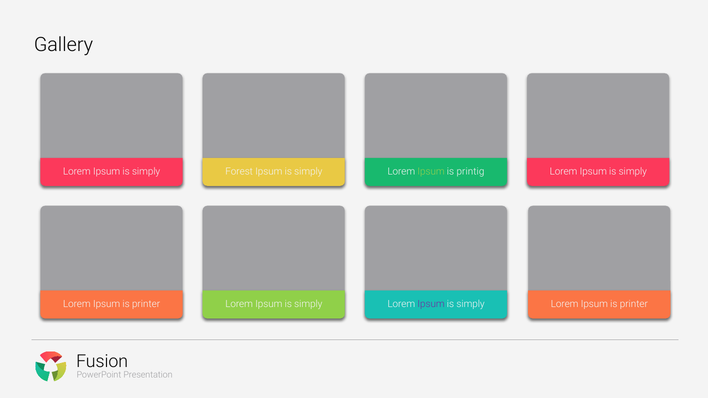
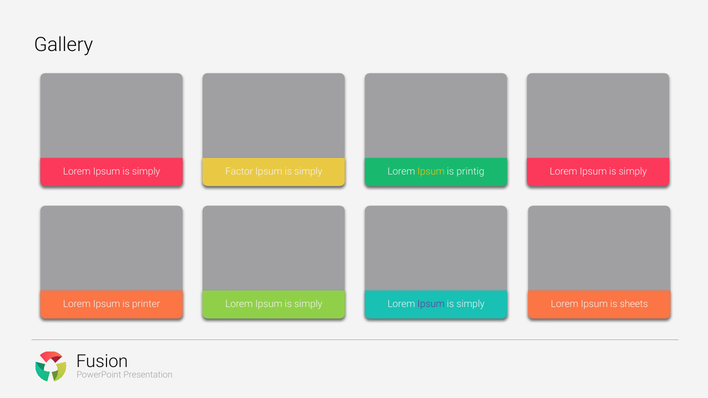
Forest: Forest -> Factor (239, 172)
Ipsum colour: light green -> yellow (431, 172)
printer: printer -> sheets (634, 304)
